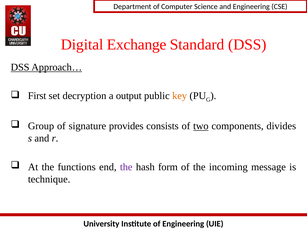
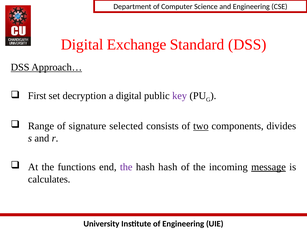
a output: output -> digital (129, 96)
key colour: orange -> purple (180, 96)
Group: Group -> Range (41, 126)
provides: provides -> selected (126, 126)
hash form: form -> hash (168, 167)
message underline: none -> present (269, 167)
technique: technique -> calculates (49, 179)
